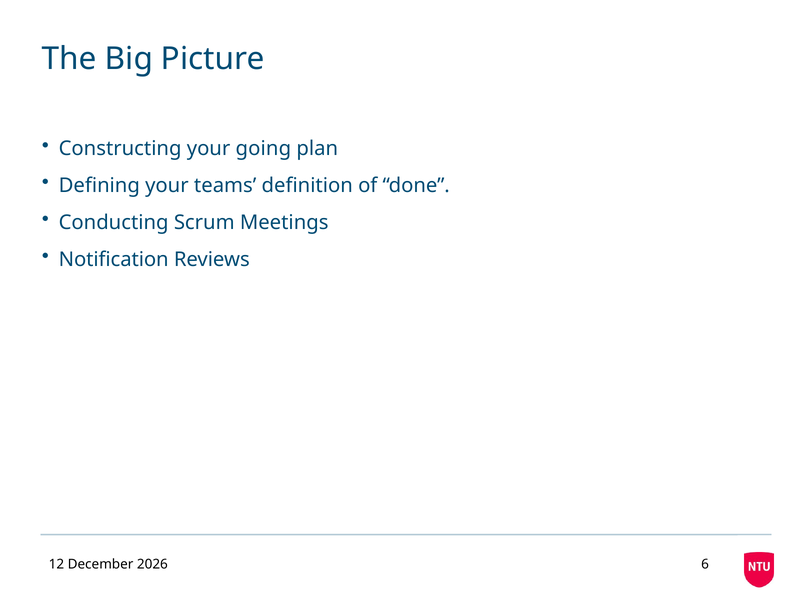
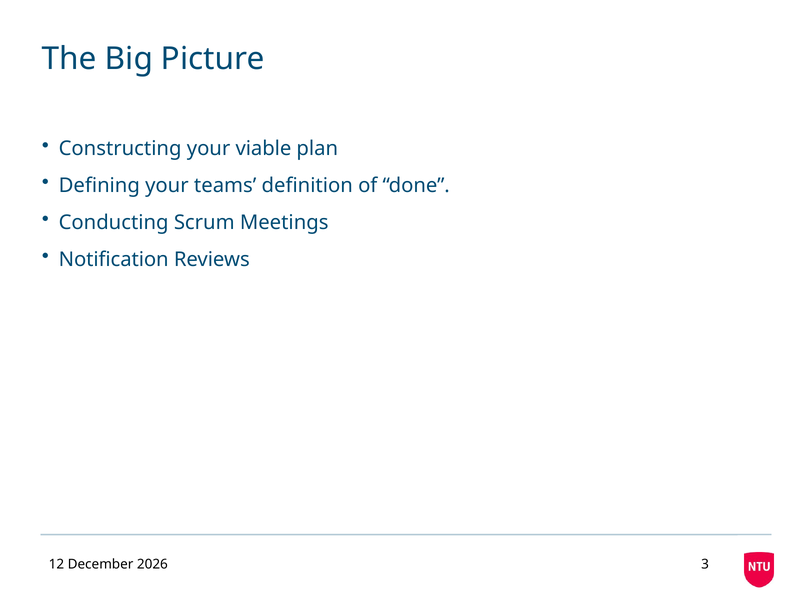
going: going -> viable (263, 149)
6: 6 -> 3 (705, 564)
